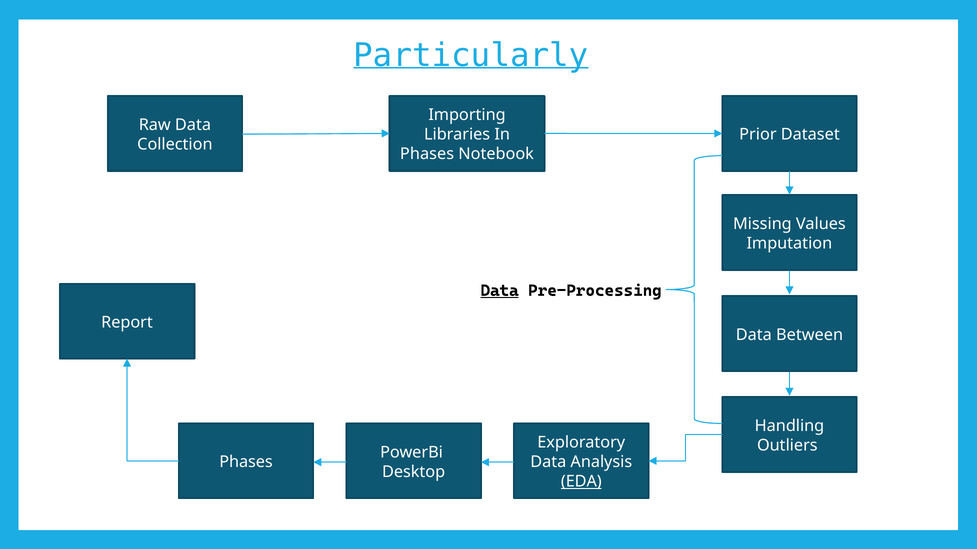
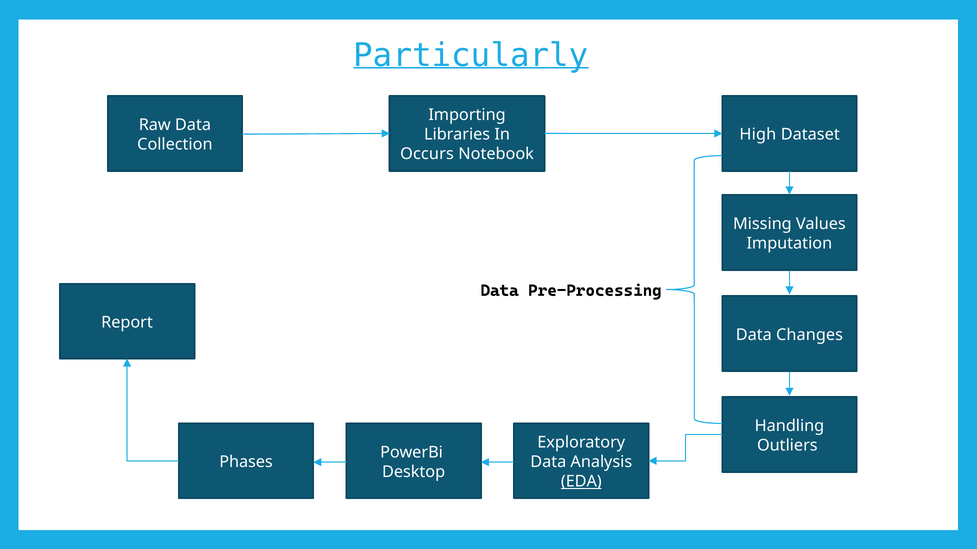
Prior: Prior -> High (758, 135)
Phases: Phases -> Occurs (427, 154)
Data underline: present -> none (500, 291)
Between: Between -> Changes (810, 335)
